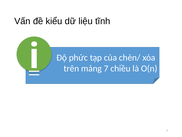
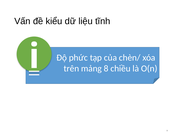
7: 7 -> 8 (106, 68)
